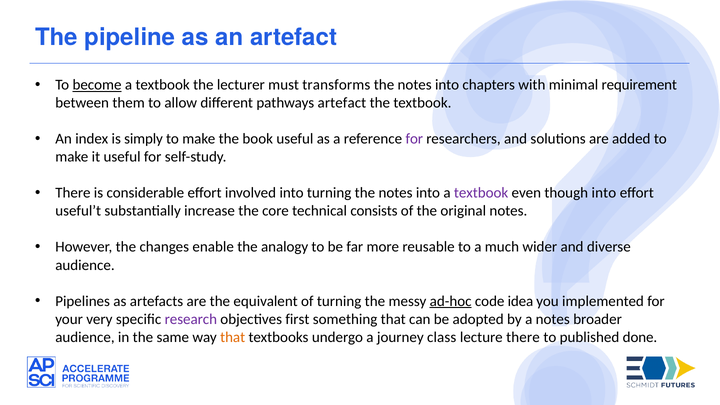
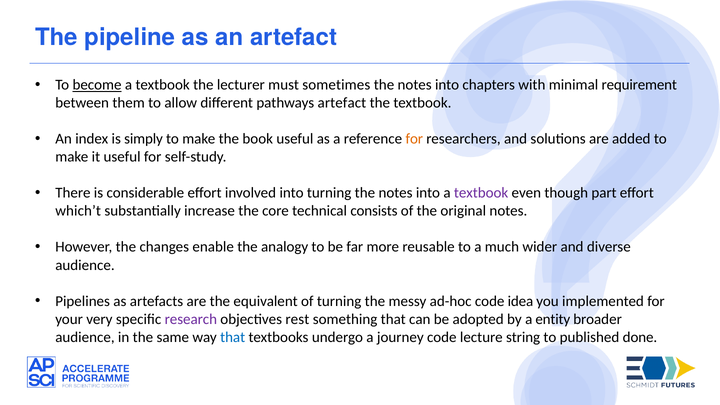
transforms: transforms -> sometimes (336, 85)
for colour: purple -> orange (414, 139)
though into: into -> part (604, 193)
useful’t: useful’t -> which’t (78, 211)
ad-hoc underline: present -> none (451, 301)
first: first -> rest (297, 319)
a notes: notes -> entity (553, 319)
that colour: orange -> blue (233, 337)
journey class: class -> code (442, 337)
lecture there: there -> string (523, 337)
